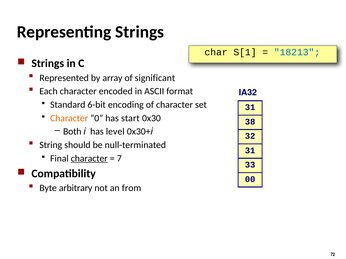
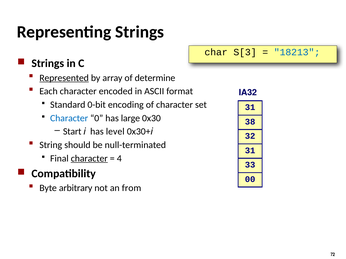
S[1: S[1 -> S[3 (245, 52)
Represented underline: none -> present (64, 78)
significant: significant -> determine (155, 78)
6-bit: 6-bit -> 0-bit (97, 105)
Character colour: orange -> blue (69, 118)
start: start -> large (130, 118)
Both: Both -> Start (72, 132)
7: 7 -> 4 (119, 159)
